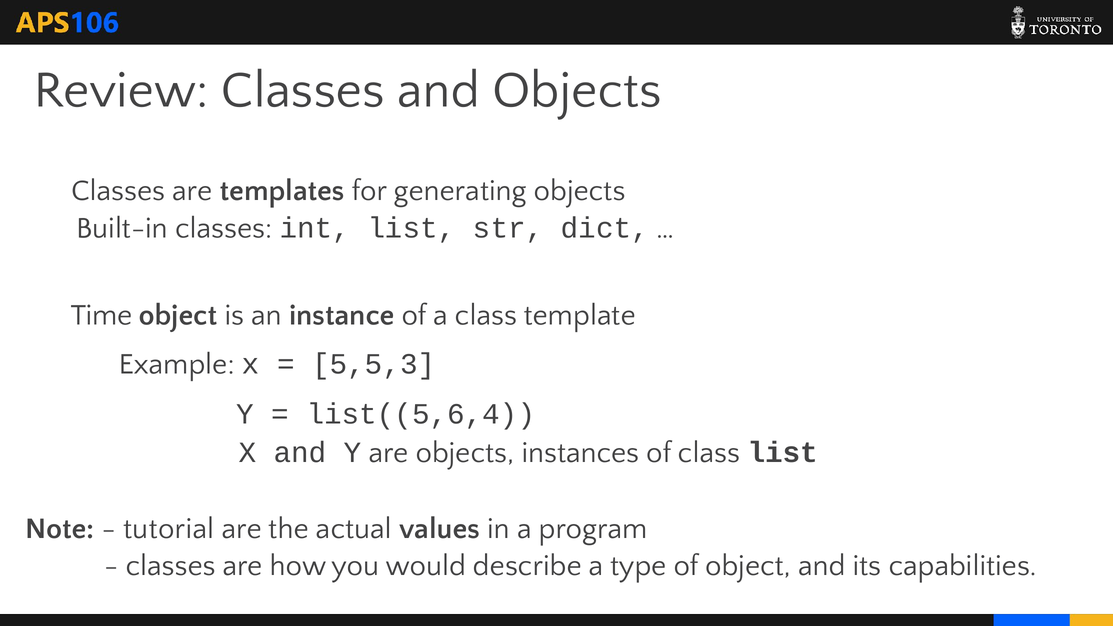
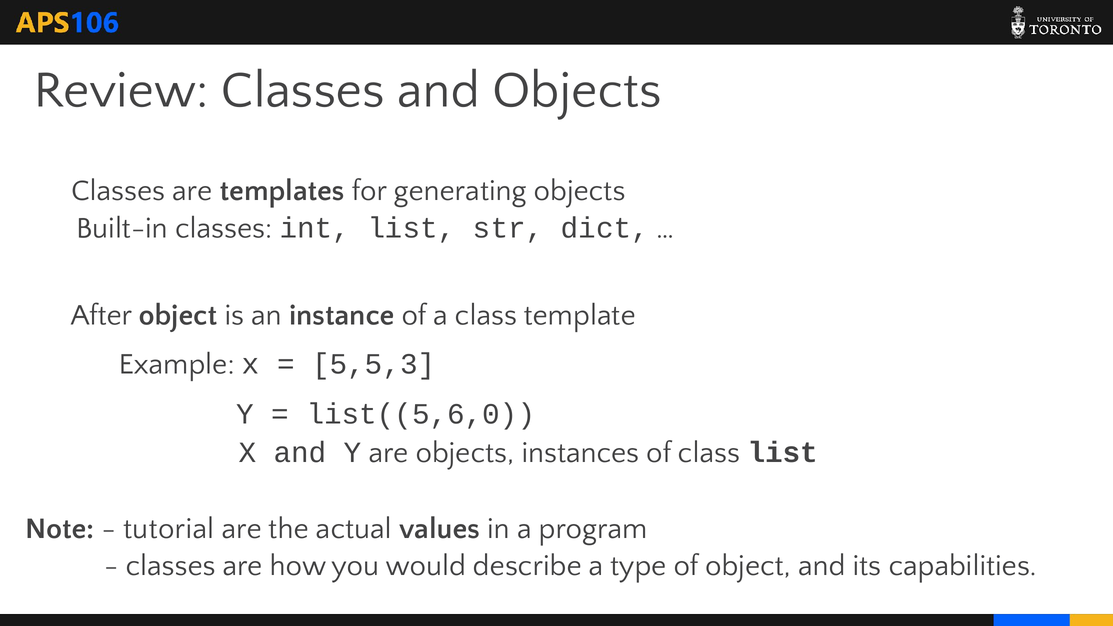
Time: Time -> After (101, 315)
list((5,6,4: list((5,6,4 -> list((5,6,0 (421, 414)
